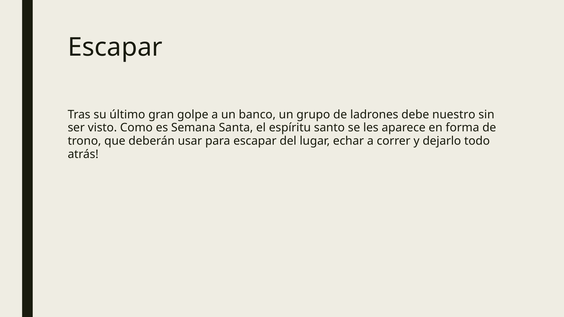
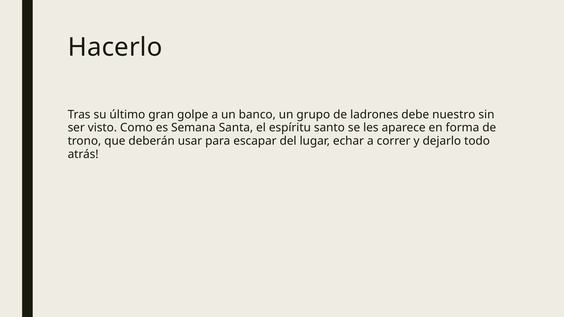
Escapar: Escapar -> Hacerlo (115, 47)
